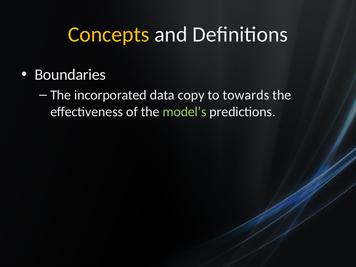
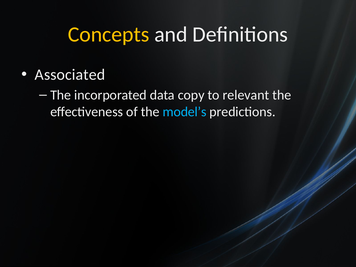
Boundaries: Boundaries -> Associated (70, 75)
towards: towards -> relevant (246, 95)
model’s colour: light green -> light blue (185, 112)
